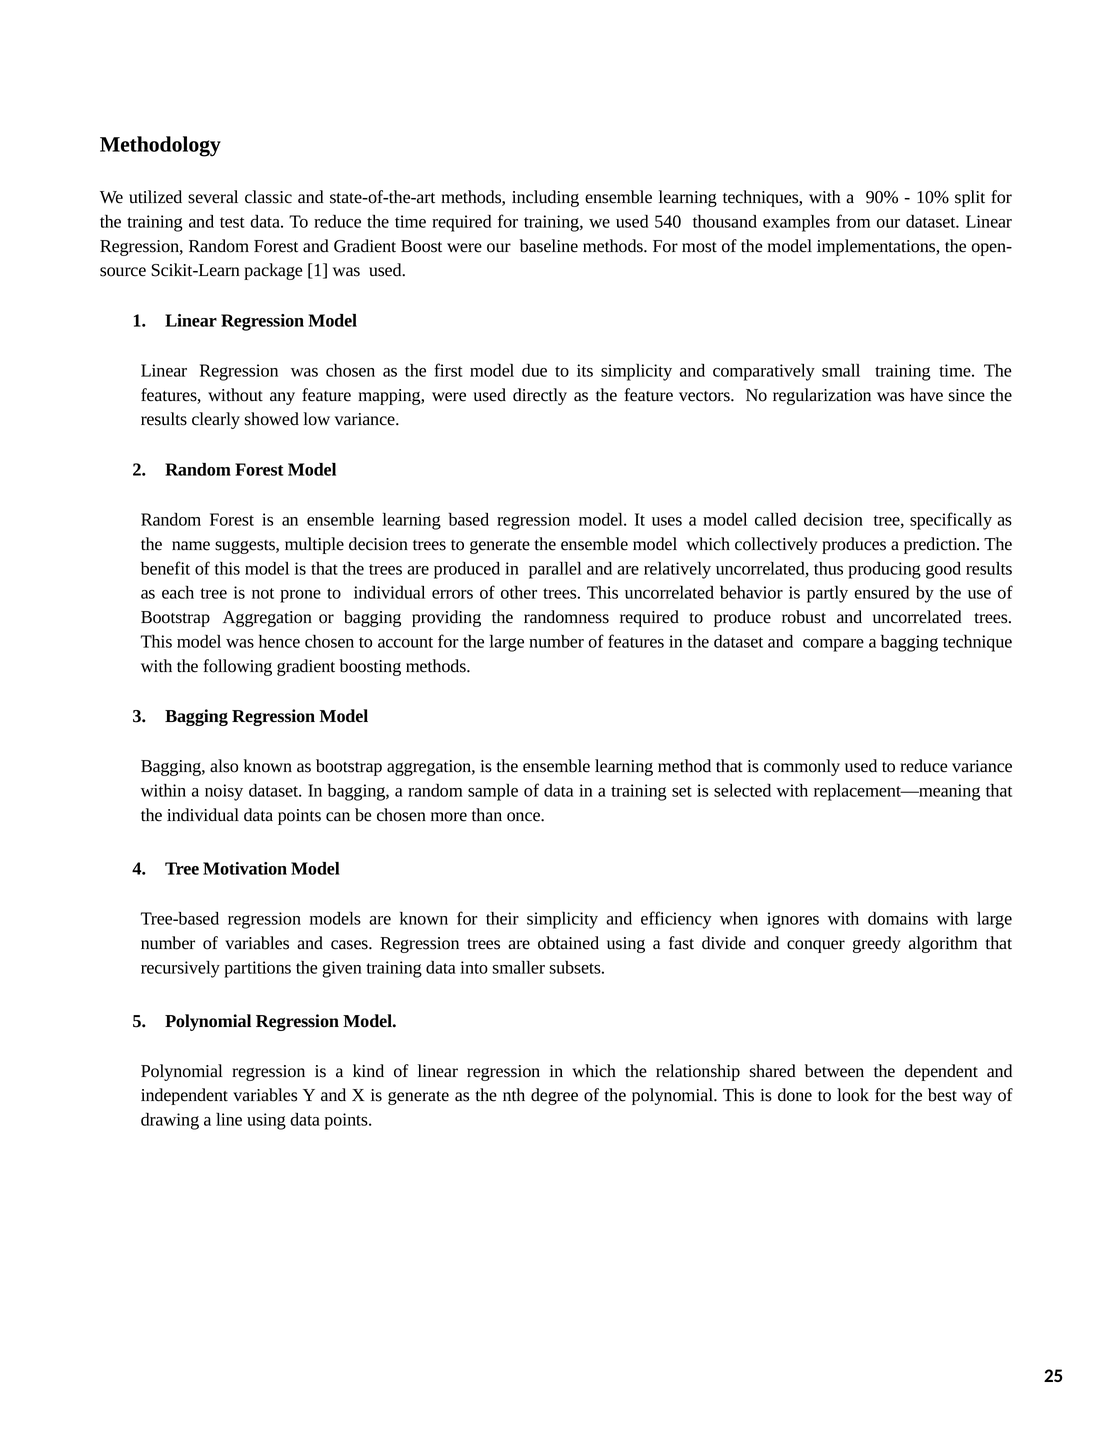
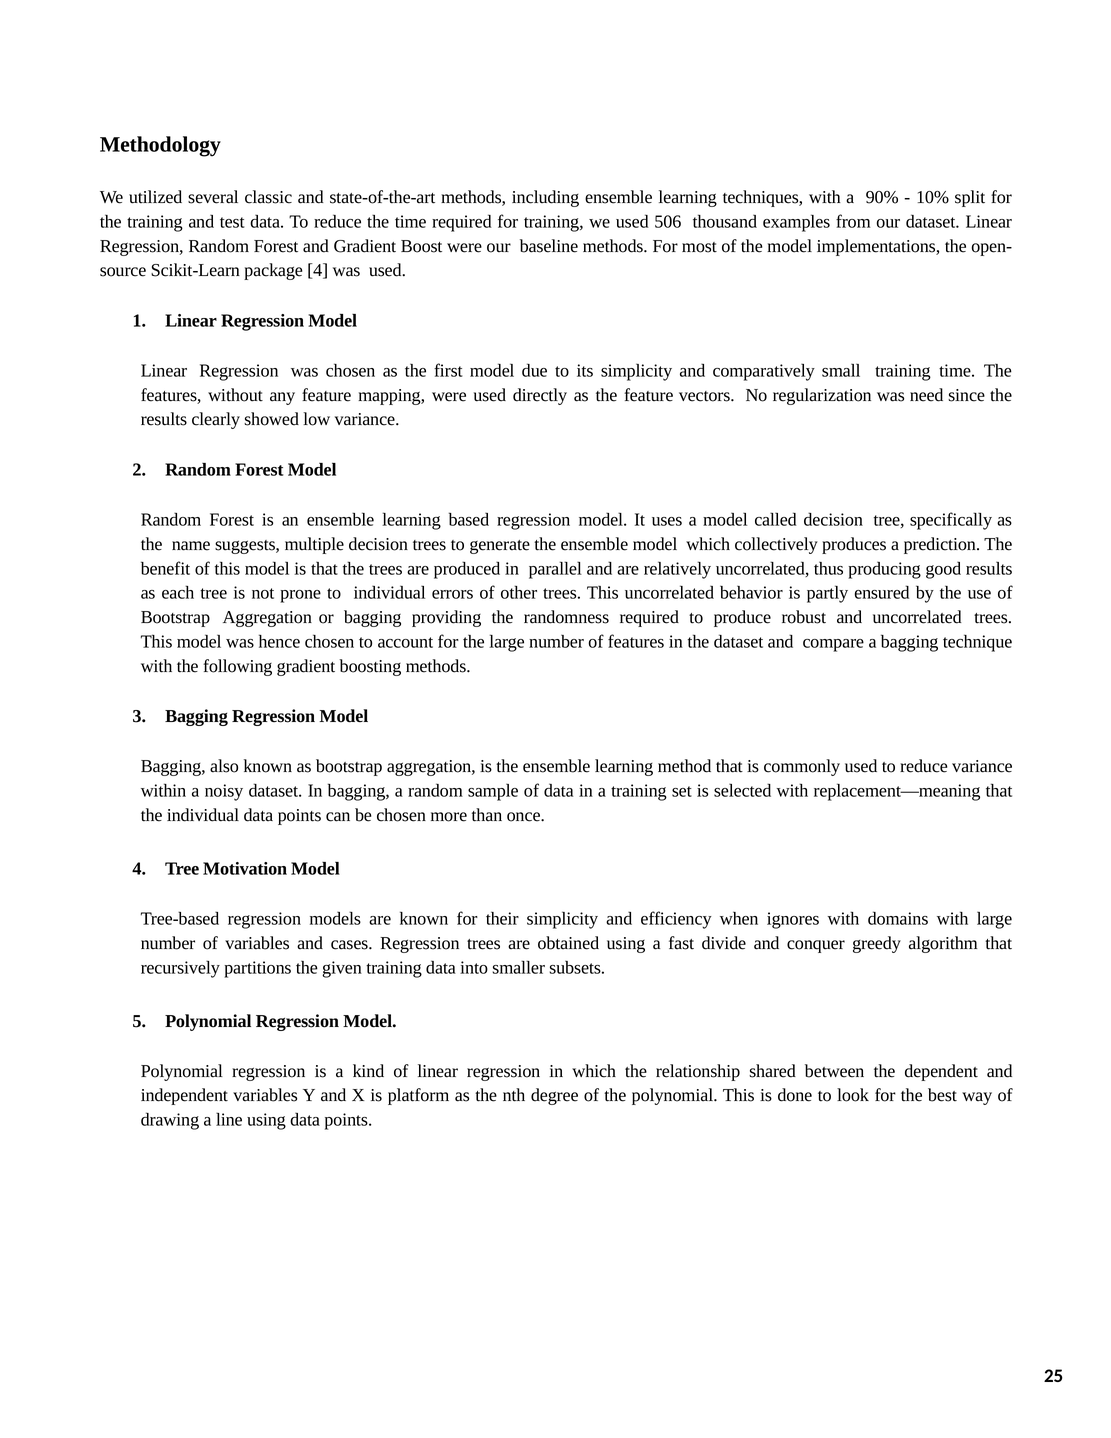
540: 540 -> 506 (668, 222)
package 1: 1 -> 4 (318, 270)
have: have -> need (927, 395)
is generate: generate -> platform (419, 1095)
